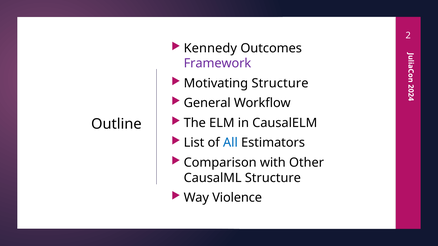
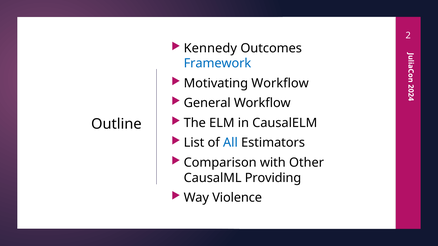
Framework colour: purple -> blue (217, 64)
Motivating Structure: Structure -> Workflow (280, 83)
CausalML Structure: Structure -> Providing (273, 178)
